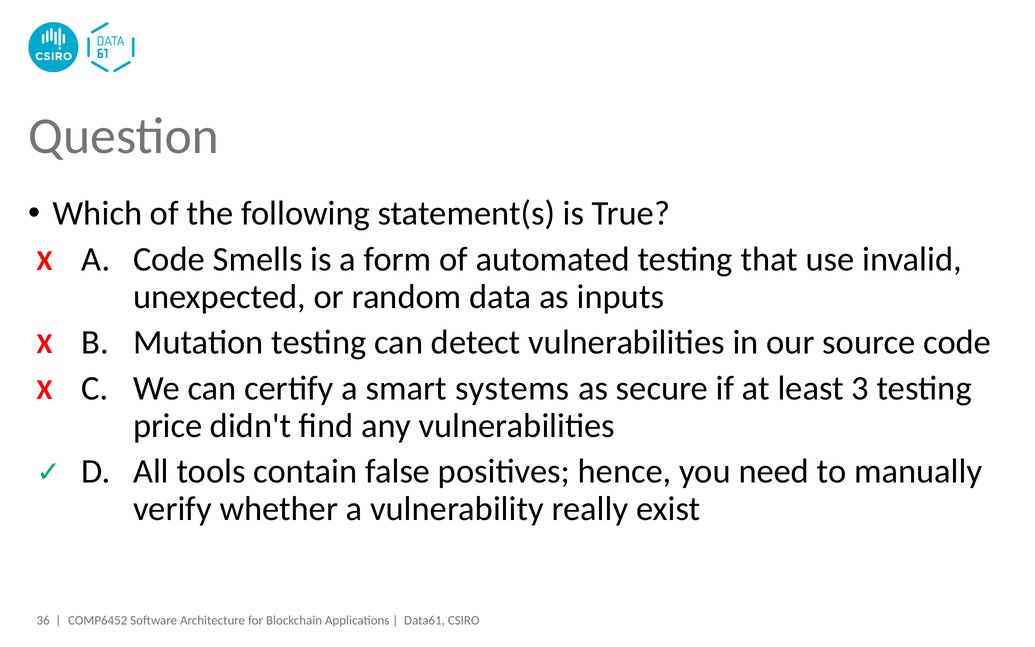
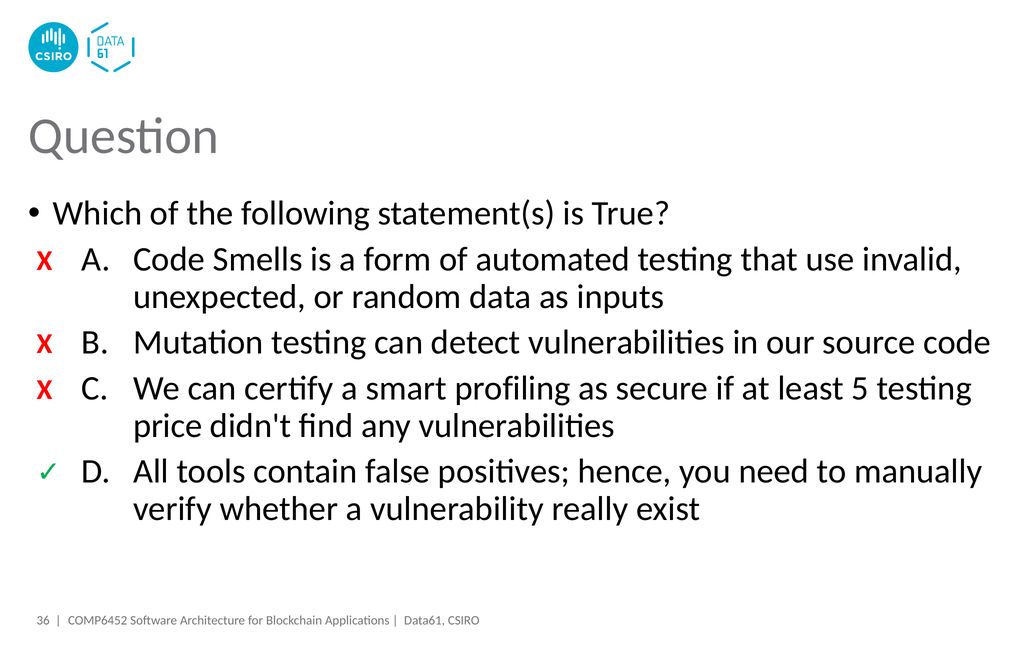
systems: systems -> profiling (513, 388)
3: 3 -> 5 (860, 388)
